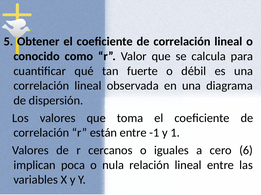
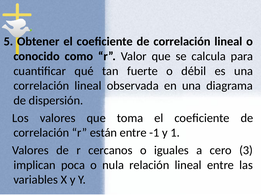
6: 6 -> 3 (246, 151)
